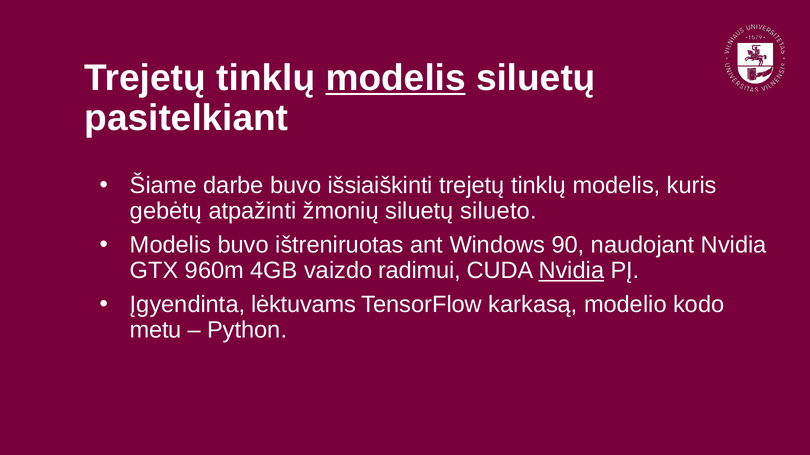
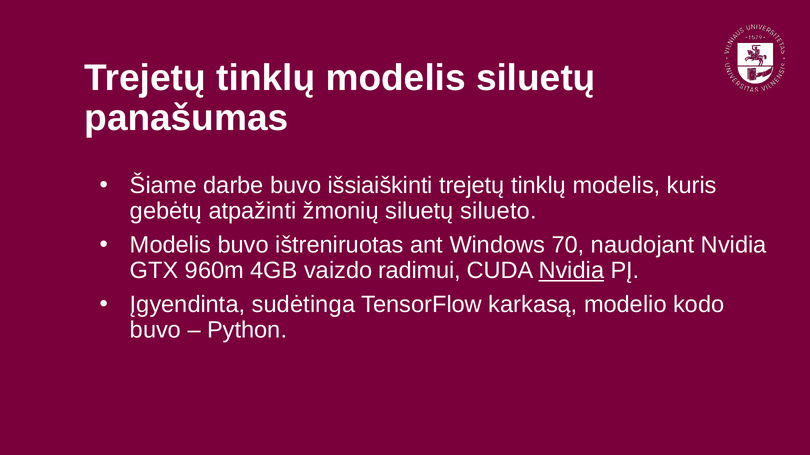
modelis underline: present -> none (396, 78)
pasitelkiant: pasitelkiant -> panašumas (186, 118)
90: 90 -> 70 (568, 245)
lėktuvams: lėktuvams -> sudėtinga (303, 305)
metu: metu -> buvo (156, 330)
